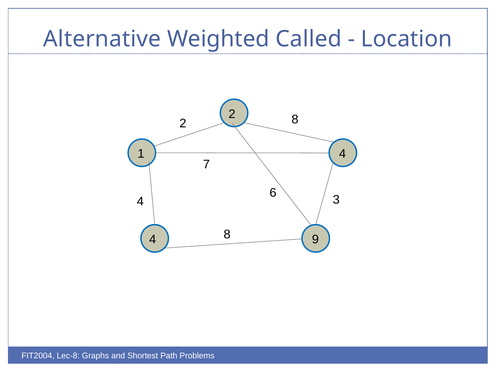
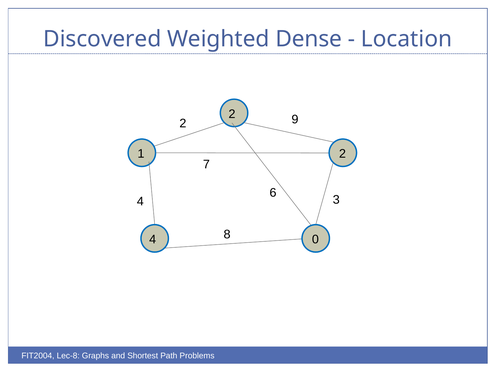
Alternative: Alternative -> Discovered (102, 39)
Called: Called -> Dense (309, 39)
2 8: 8 -> 9 (295, 119)
1 4: 4 -> 2 (343, 154)
9: 9 -> 0 (315, 239)
